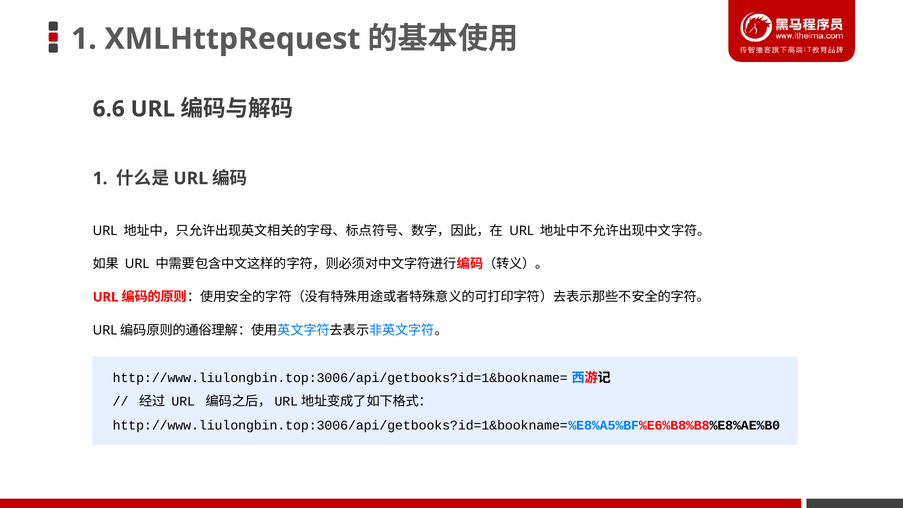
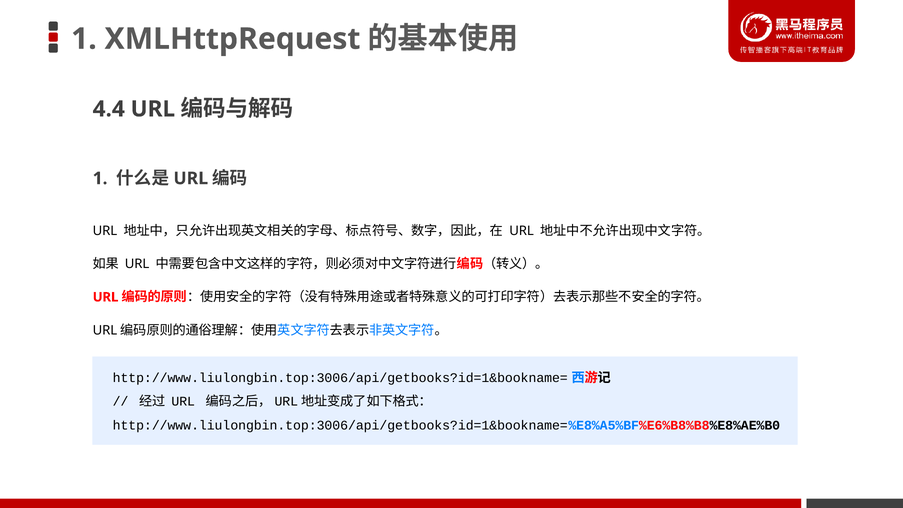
6.6: 6.6 -> 4.4 (109, 109)
